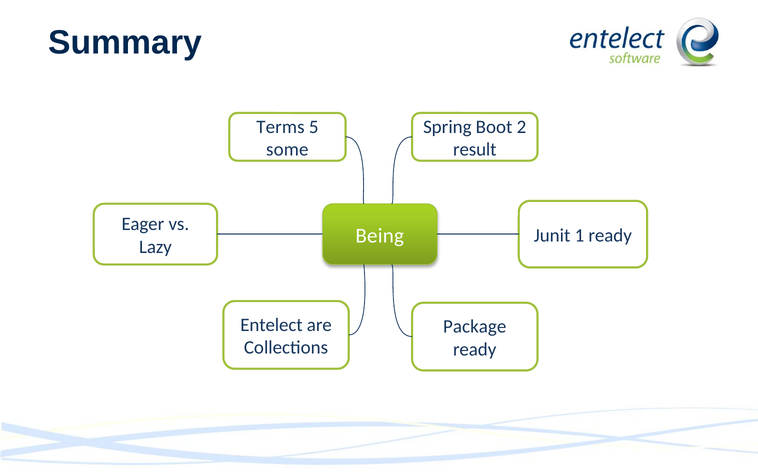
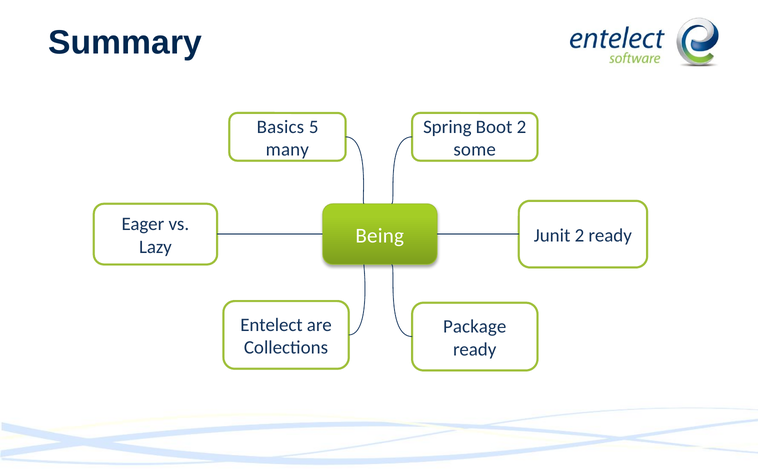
Terms: Terms -> Basics (280, 127)
some: some -> many (287, 149)
result: result -> some (475, 149)
Junit 1: 1 -> 2 (580, 235)
